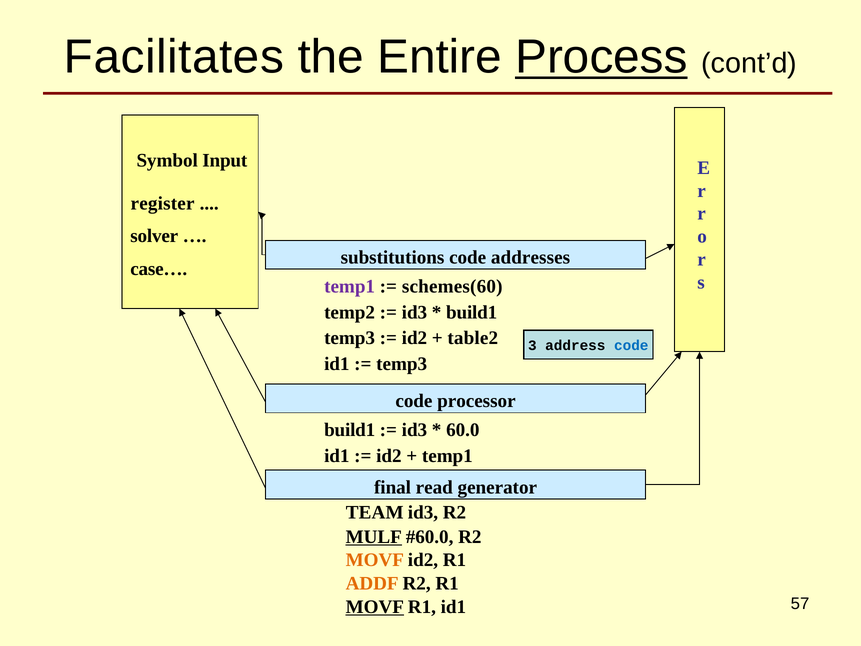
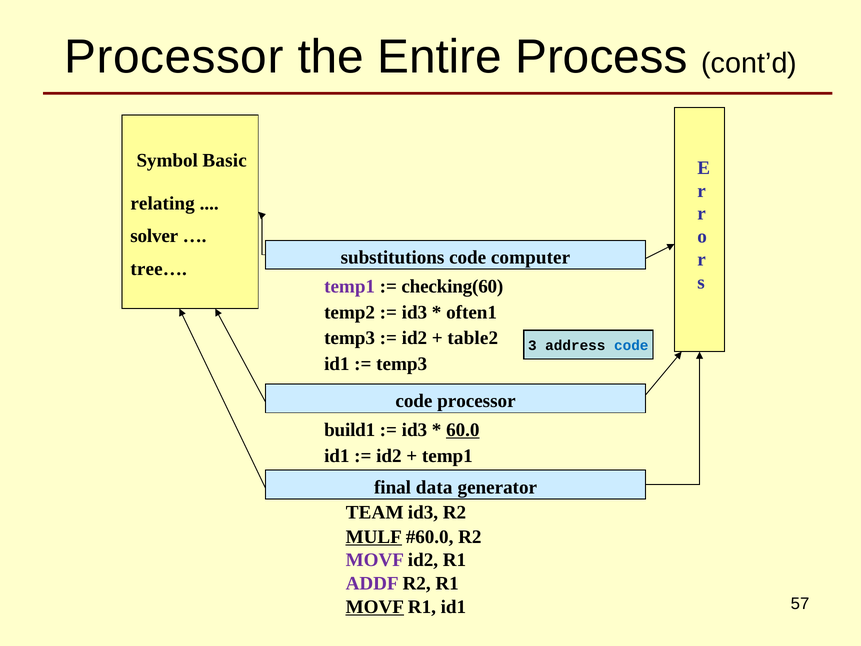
Facilitates: Facilitates -> Processor (174, 57)
Process underline: present -> none (601, 57)
Input: Input -> Basic (225, 161)
register: register -> relating (163, 204)
addresses: addresses -> computer (531, 257)
case…: case… -> tree… (159, 269)
schemes(60: schemes(60 -> checking(60 (452, 286)
build1: build1 -> often1 (472, 312)
60.0 underline: none -> present (463, 430)
read: read -> data (434, 487)
MOVF colour: orange -> purple (375, 560)
ADDF colour: orange -> purple (372, 583)
